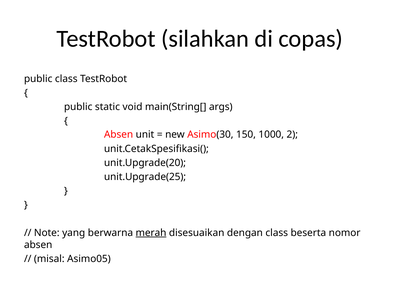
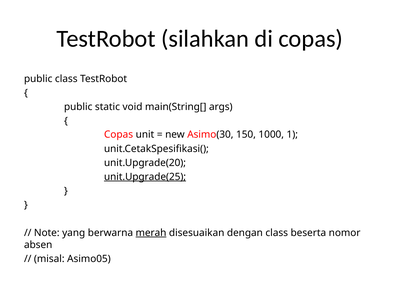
Absen: Absen -> Copas (119, 135)
2: 2 -> 1 (292, 135)
unit.Upgrade(25 underline: none -> present (145, 177)
